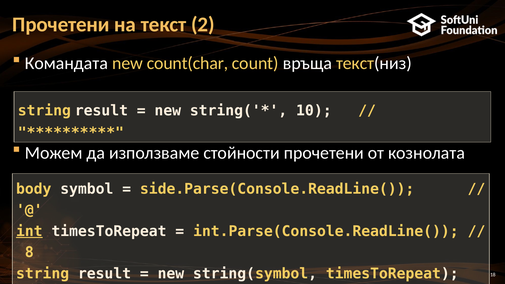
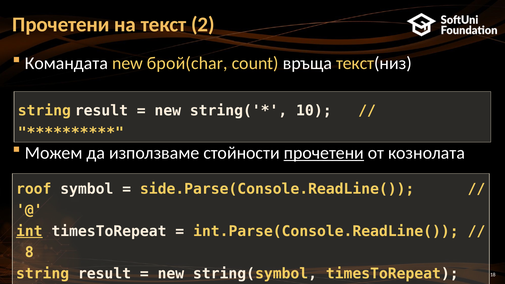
count(char: count(char -> брой(char (187, 63)
прочетени underline: none -> present (324, 153)
body: body -> roof (34, 189)
